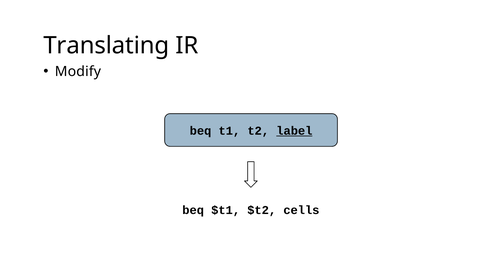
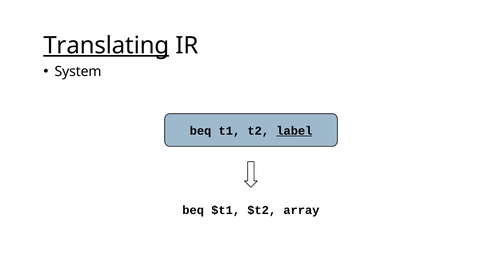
Translating underline: none -> present (106, 45)
Modify: Modify -> System (78, 72)
cells: cells -> array (301, 210)
